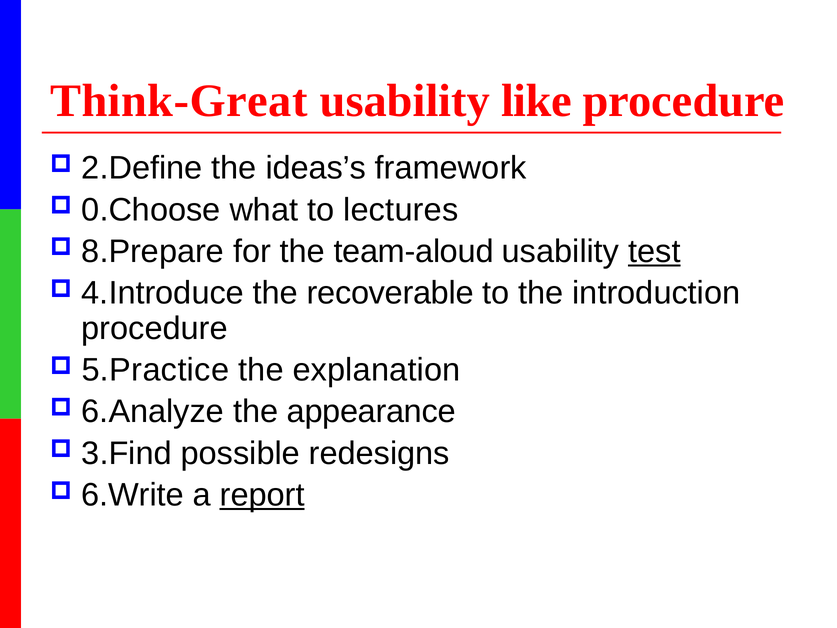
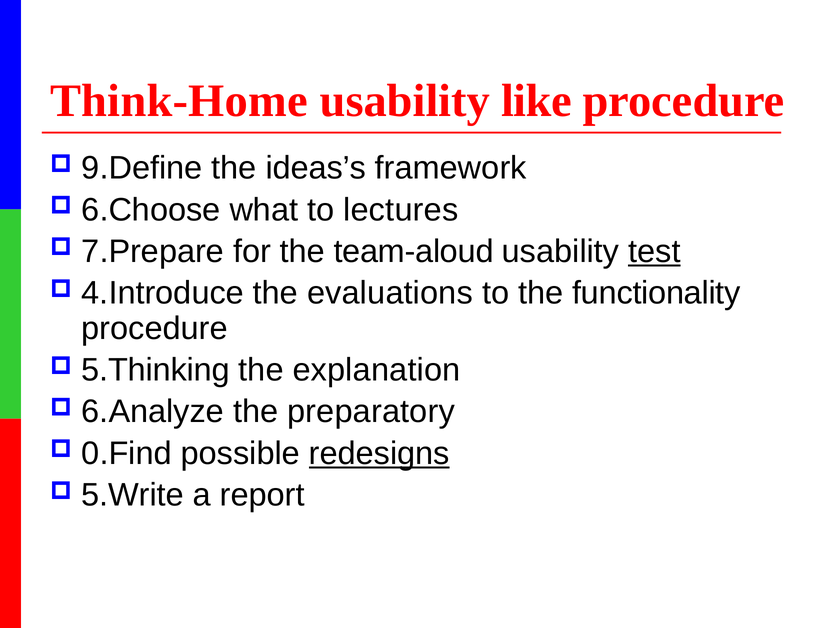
Think-Great: Think-Great -> Think-Home (179, 101)
2.Define: 2.Define -> 9.Define (142, 168)
0.Choose: 0.Choose -> 6.Choose (151, 210)
8.Prepare: 8.Prepare -> 7.Prepare (153, 251)
recoverable: recoverable -> evaluations (390, 293)
introduction: introduction -> functionality (656, 293)
5.Practice: 5.Practice -> 5.Thinking (156, 370)
appearance: appearance -> preparatory (371, 412)
3.Find: 3.Find -> 0.Find (127, 453)
redesigns underline: none -> present (379, 453)
6.Write: 6.Write -> 5.Write (133, 495)
report underline: present -> none (262, 495)
